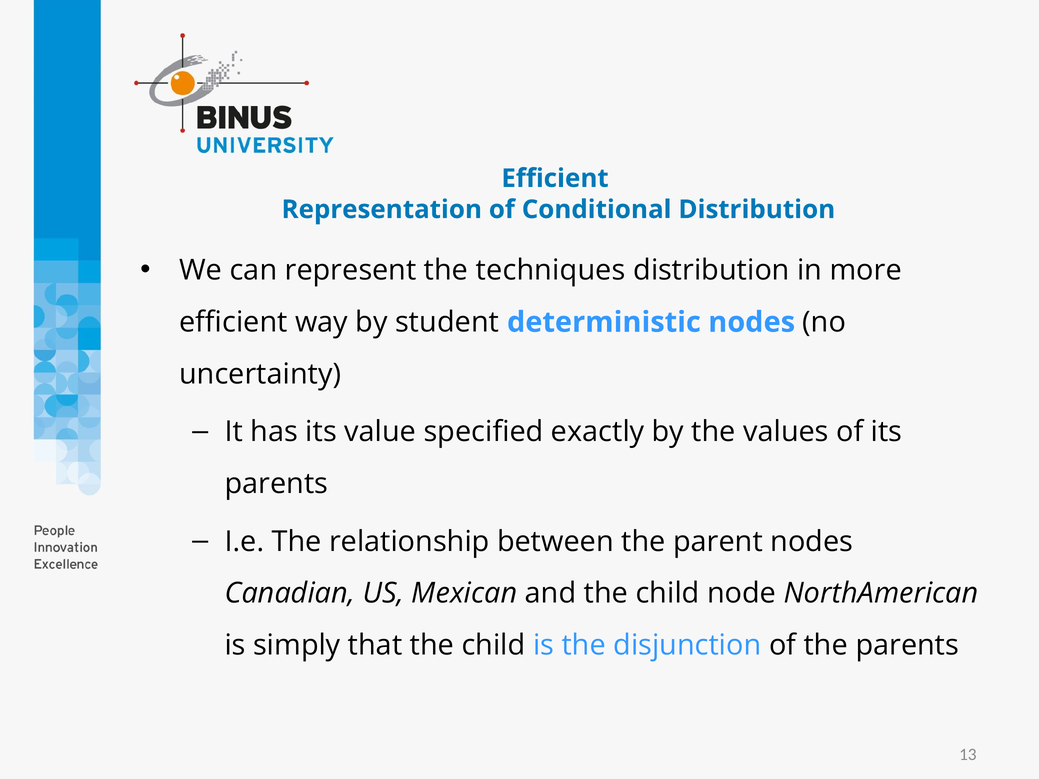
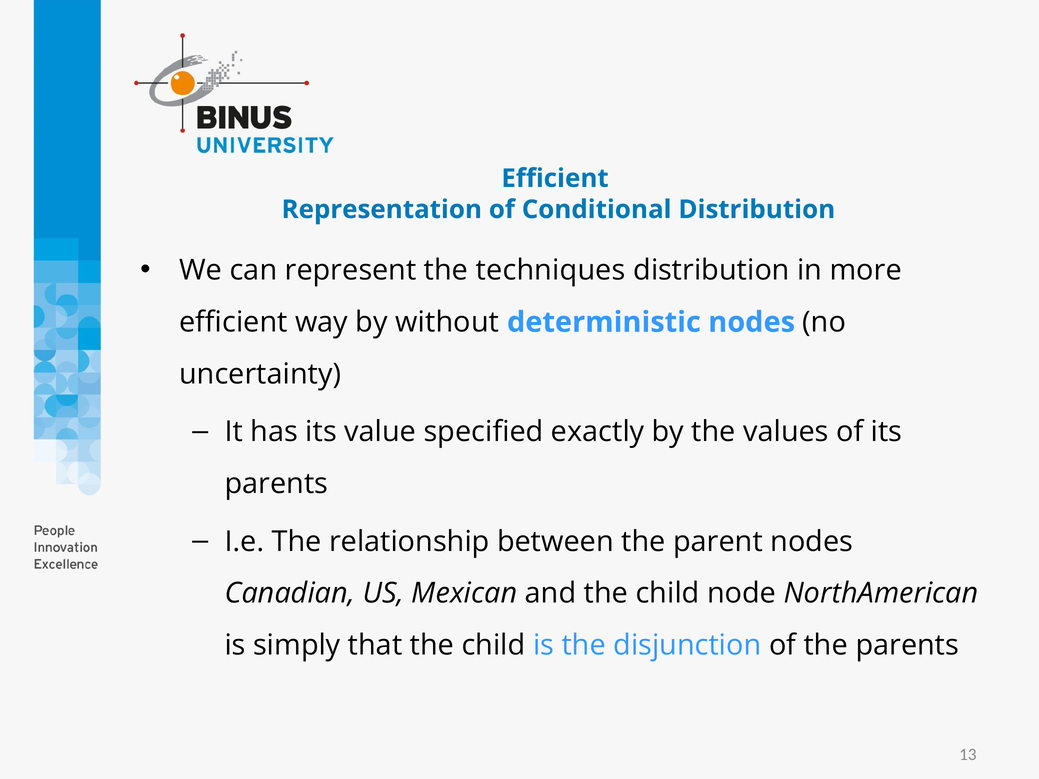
student: student -> without (447, 322)
